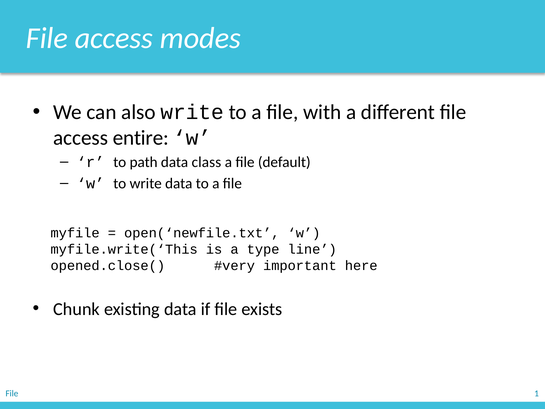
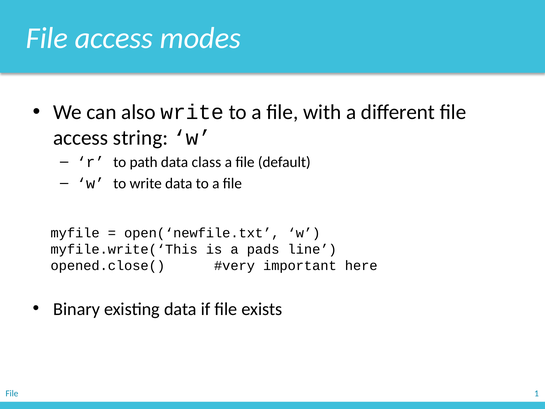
entire: entire -> string (141, 138)
type: type -> pads (263, 249)
Chunk: Chunk -> Binary (77, 309)
